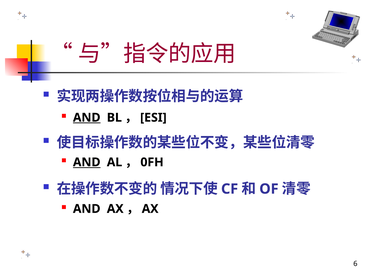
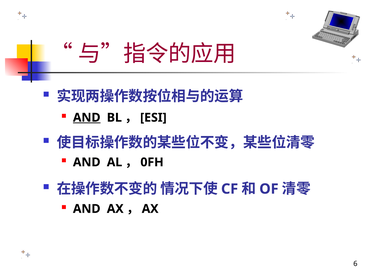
AND underline: present -> none (87, 162)
